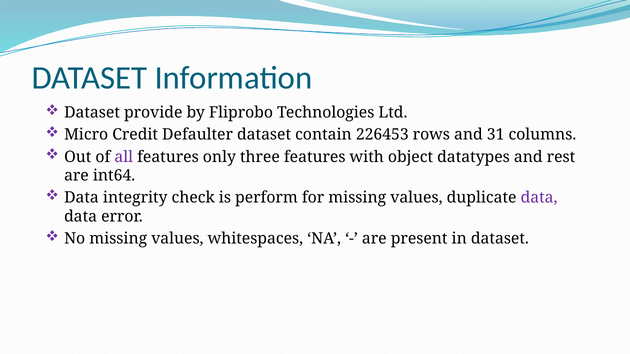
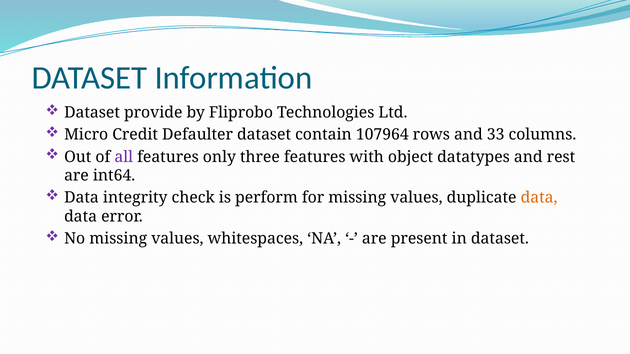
226453: 226453 -> 107964 (382, 135)
31: 31 -> 33 (496, 135)
data colour: purple -> orange (539, 198)
